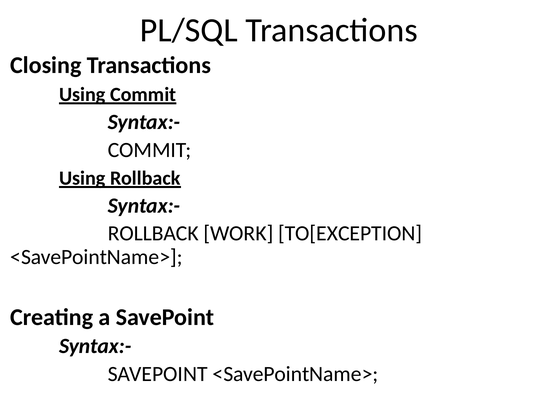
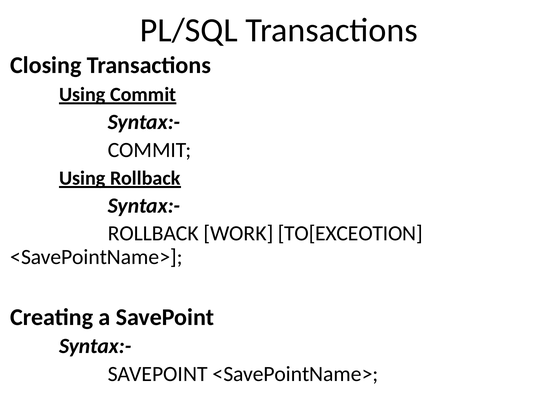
TO[EXCEPTION: TO[EXCEPTION -> TO[EXCEOTION (350, 234)
